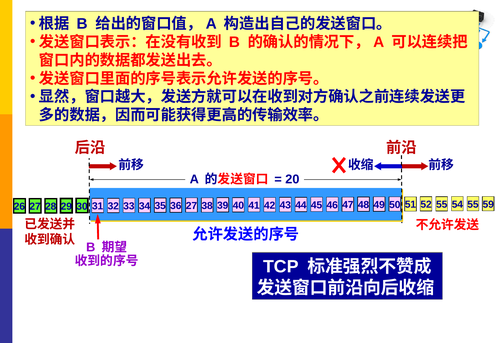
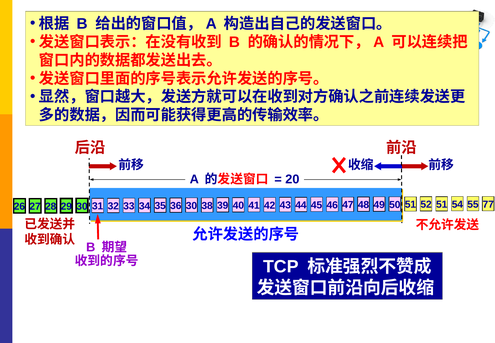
36 27: 27 -> 30 (191, 206)
52 55: 55 -> 51 (442, 204)
59: 59 -> 77 (488, 204)
